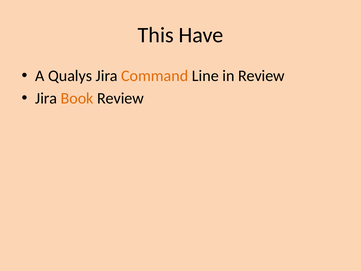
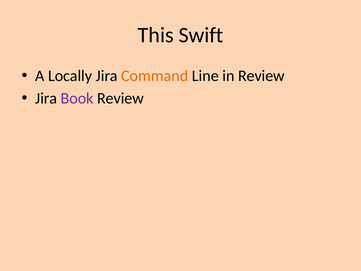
Have: Have -> Swift (201, 35)
Qualys: Qualys -> Locally (70, 76)
Book colour: orange -> purple (77, 98)
